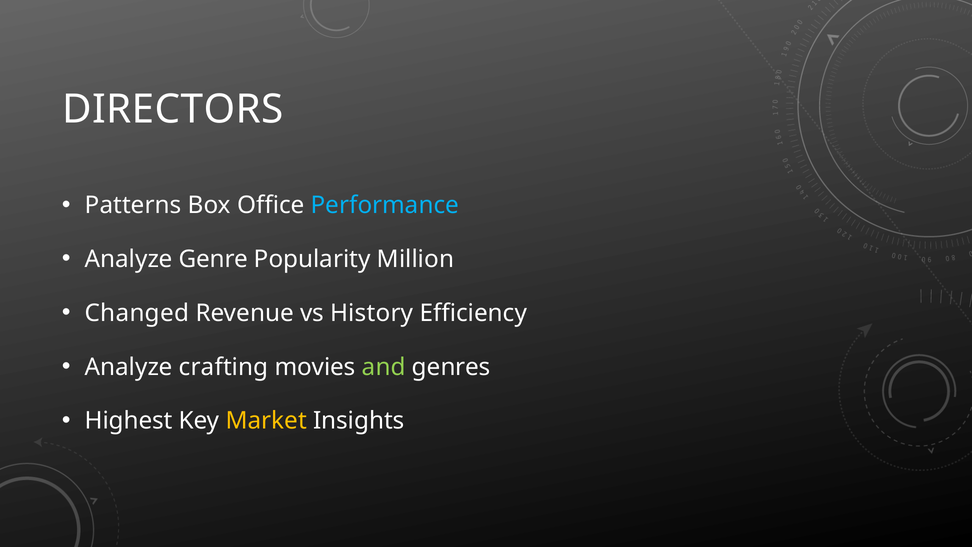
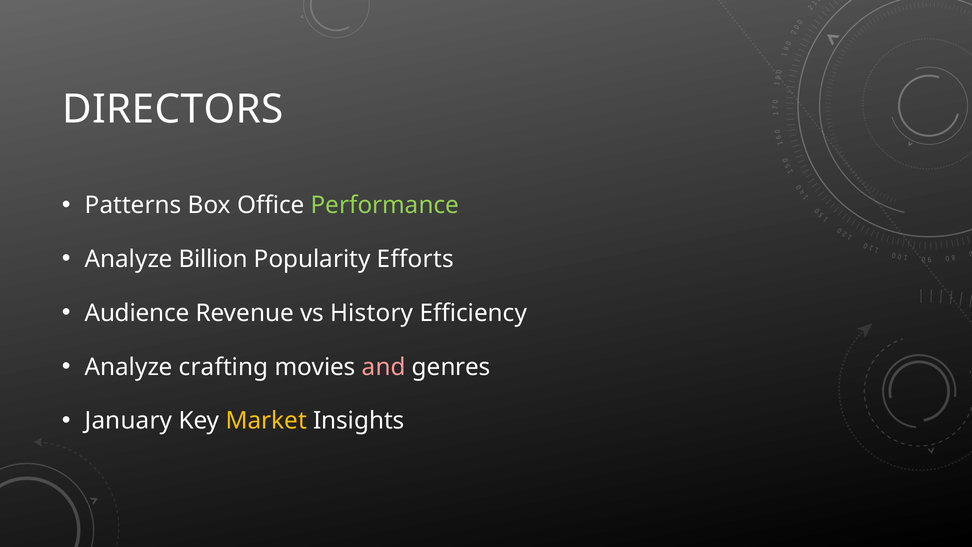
Performance colour: light blue -> light green (385, 205)
Genre: Genre -> Billion (213, 259)
Million: Million -> Efforts (415, 259)
Changed: Changed -> Audience (137, 313)
and colour: light green -> pink (384, 367)
Highest: Highest -> January (128, 421)
